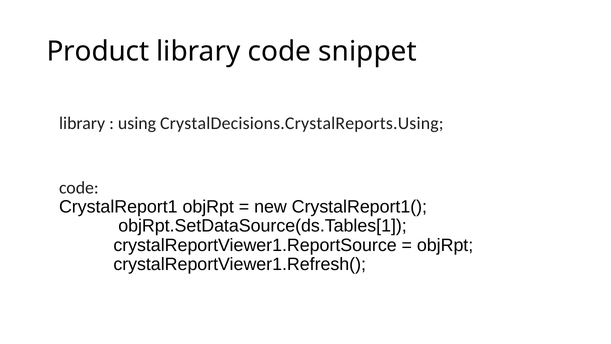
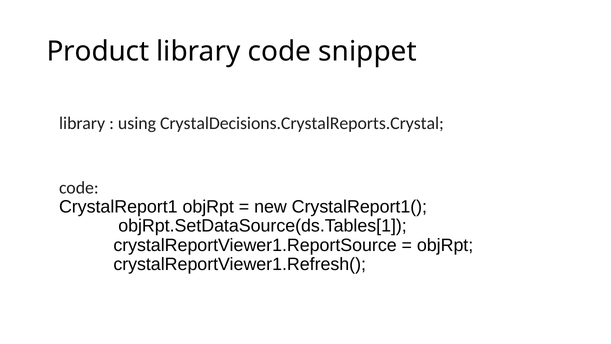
CrystalDecisions.CrystalReports.Using: CrystalDecisions.CrystalReports.Using -> CrystalDecisions.CrystalReports.Crystal (302, 123)
